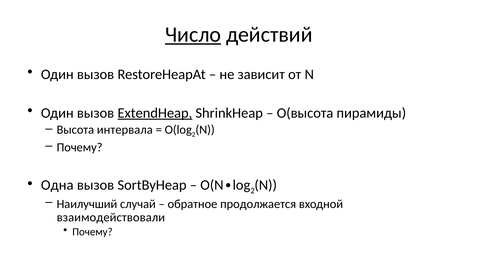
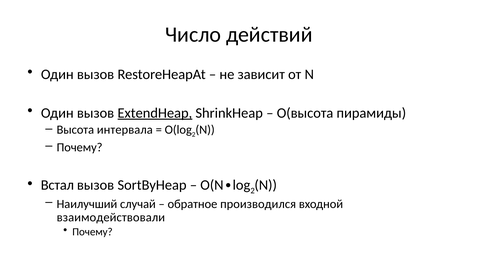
Число underline: present -> none (193, 35)
Одна: Одна -> Встал (57, 185)
продолжается: продолжается -> производился (258, 204)
